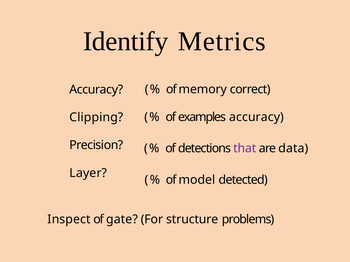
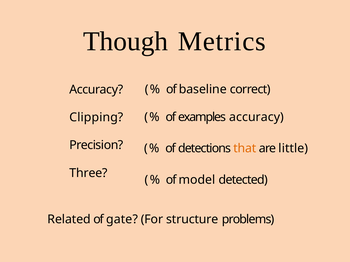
Identify: Identify -> Though (126, 42)
memory: memory -> baseline (203, 89)
that colour: purple -> orange (245, 149)
data: data -> little (293, 149)
Layer: Layer -> Three (88, 173)
Inspect: Inspect -> Related (69, 220)
